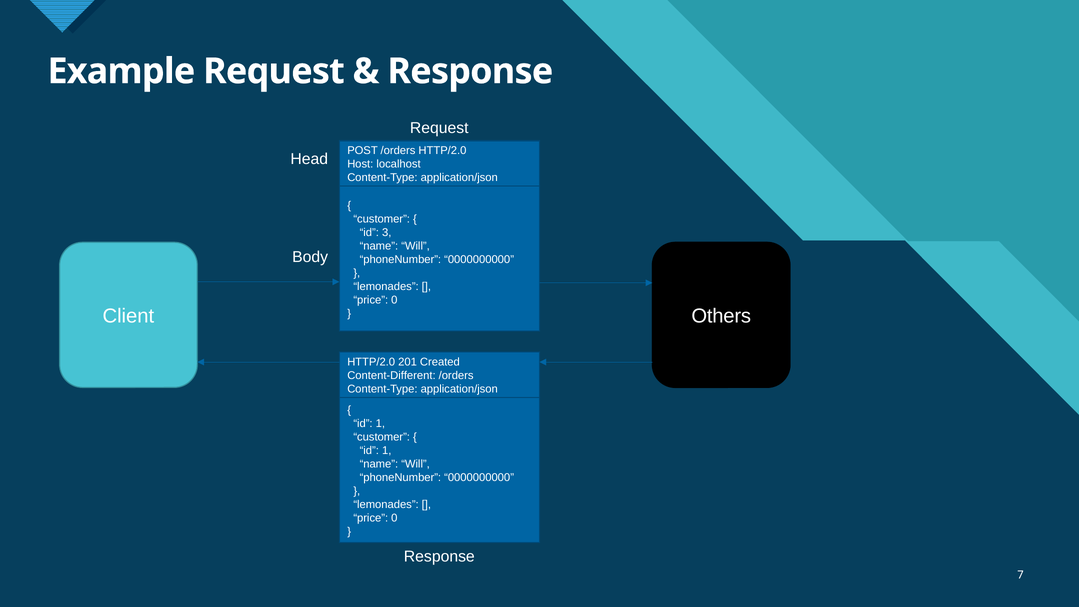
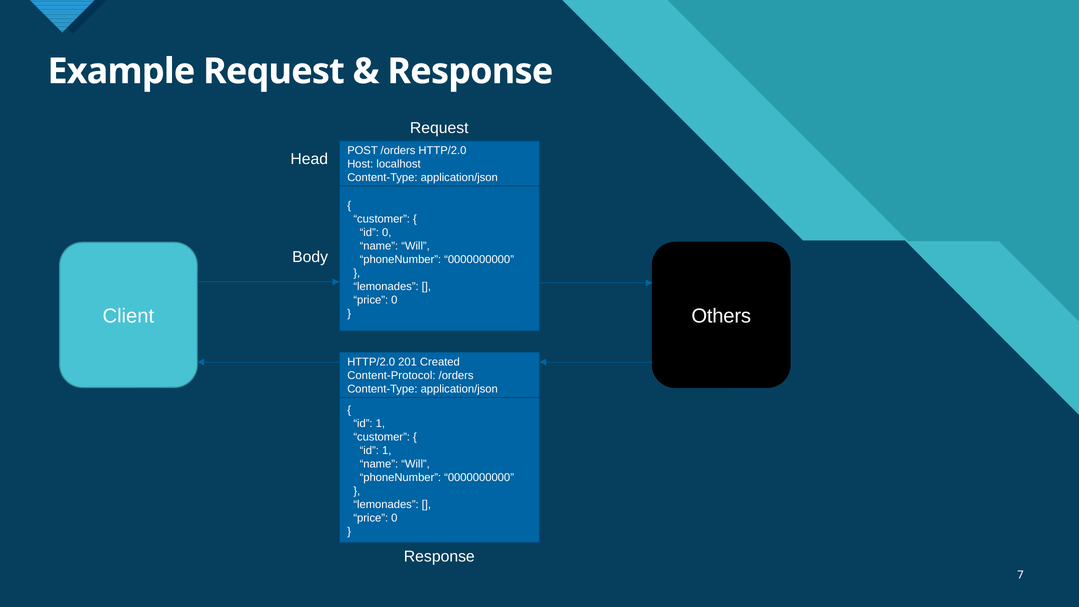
id 3: 3 -> 0 (387, 232)
Content-Different: Content-Different -> Content-Protocol (391, 376)
